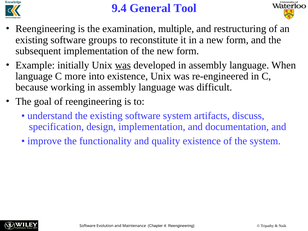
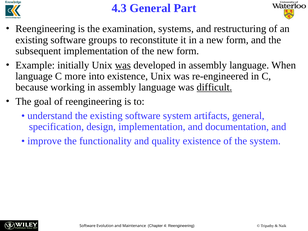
9.4: 9.4 -> 4.3 (119, 8)
Tool: Tool -> Part (185, 8)
multiple: multiple -> systems (176, 29)
difficult underline: none -> present (214, 87)
artifacts discuss: discuss -> general (248, 116)
